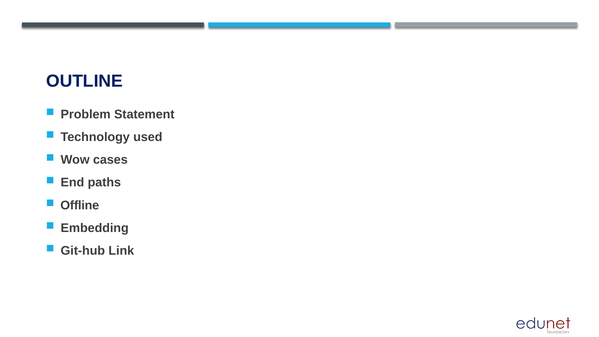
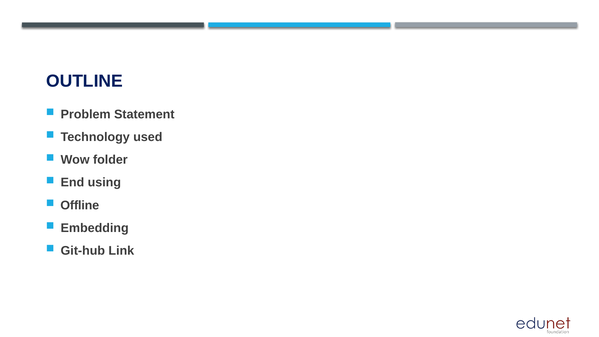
cases: cases -> folder (110, 160)
paths: paths -> using (104, 182)
